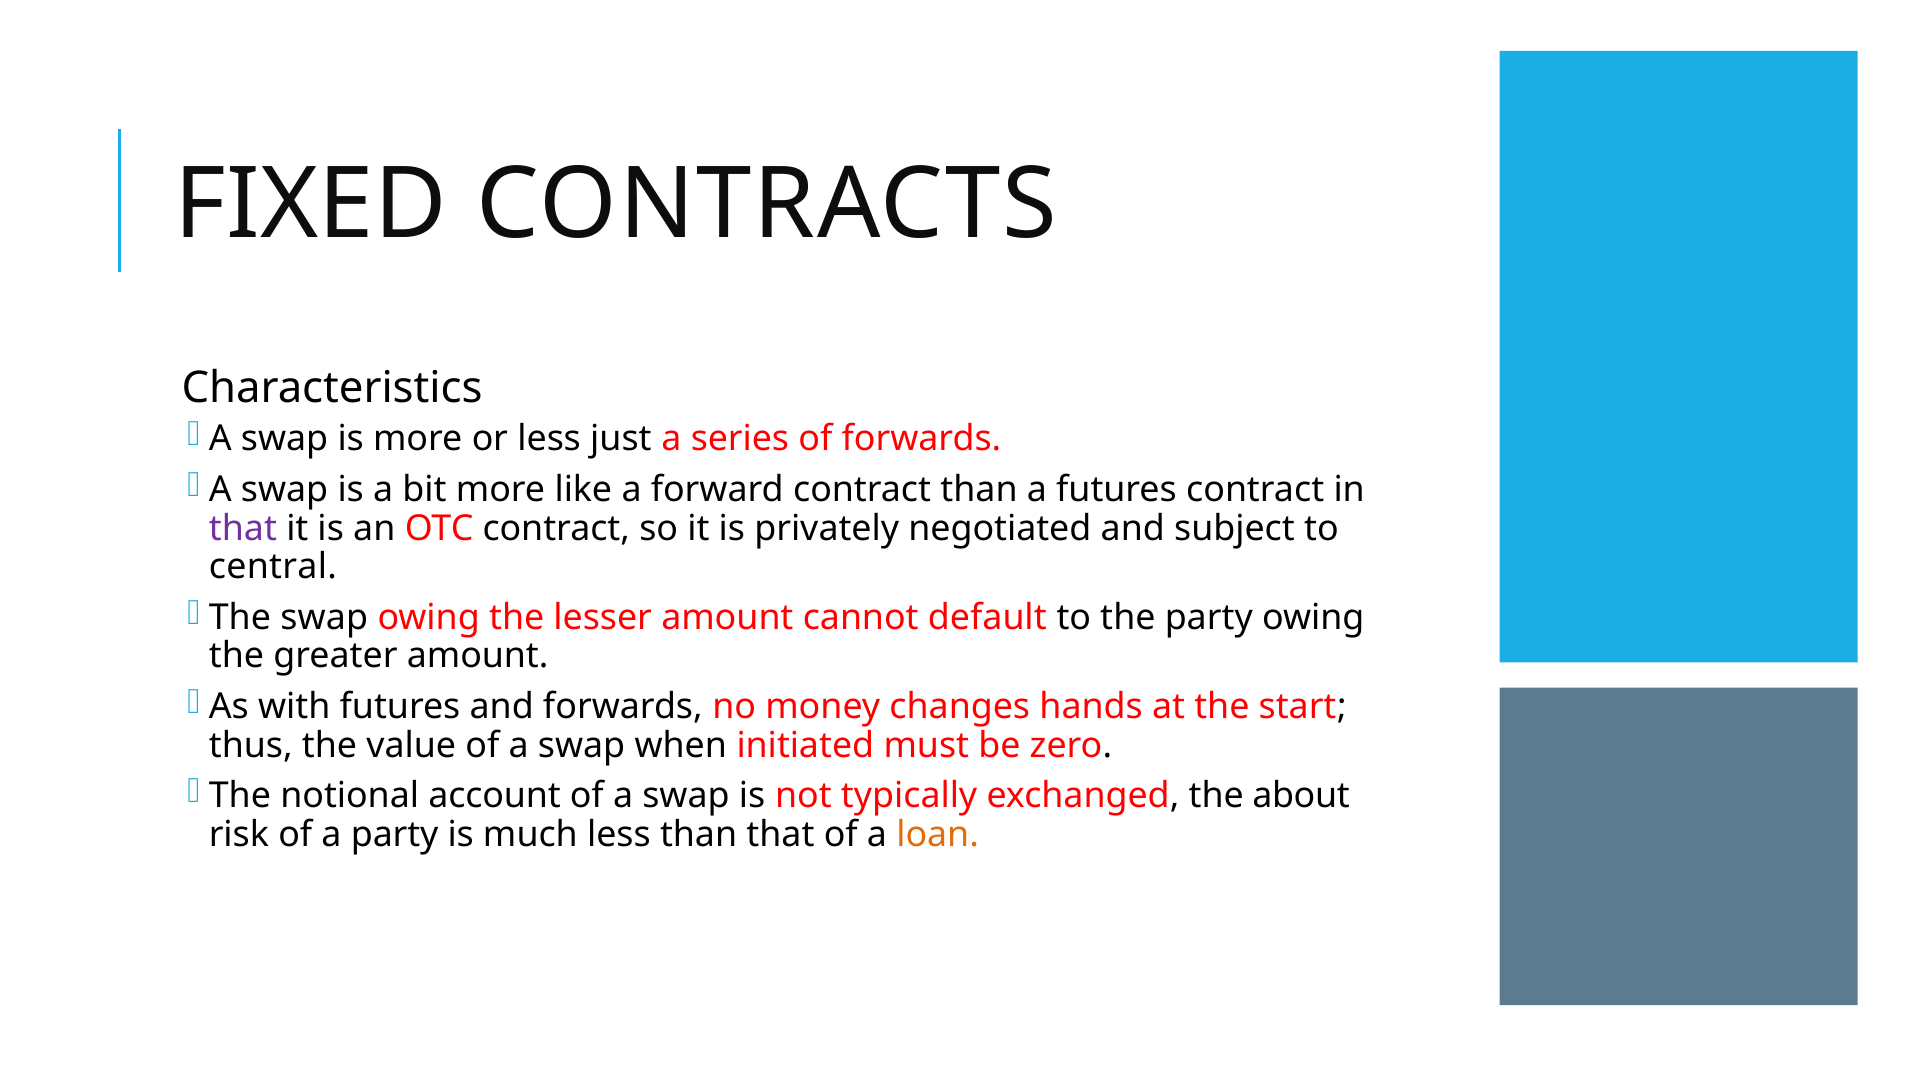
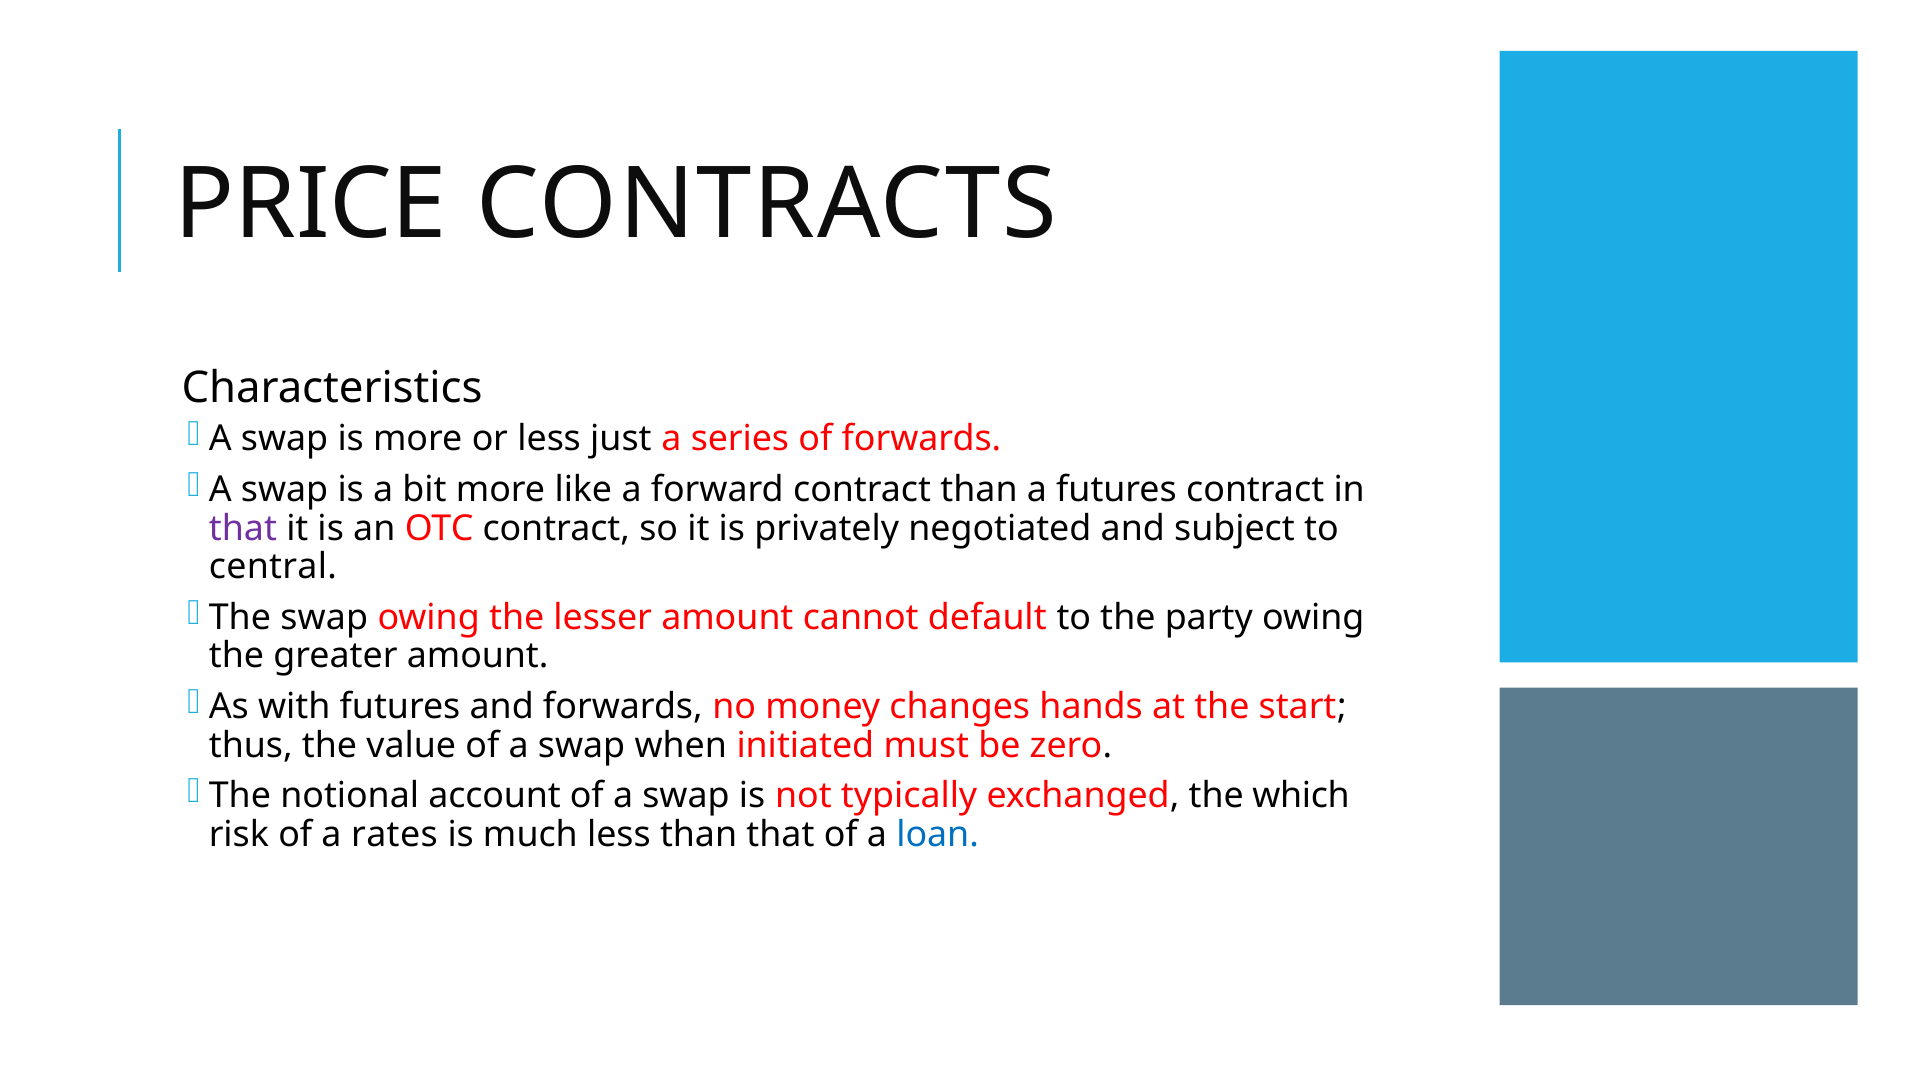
FIXED: FIXED -> PRICE (311, 205)
about: about -> which (1301, 796)
a party: party -> rates (394, 835)
loan colour: orange -> blue (938, 835)
